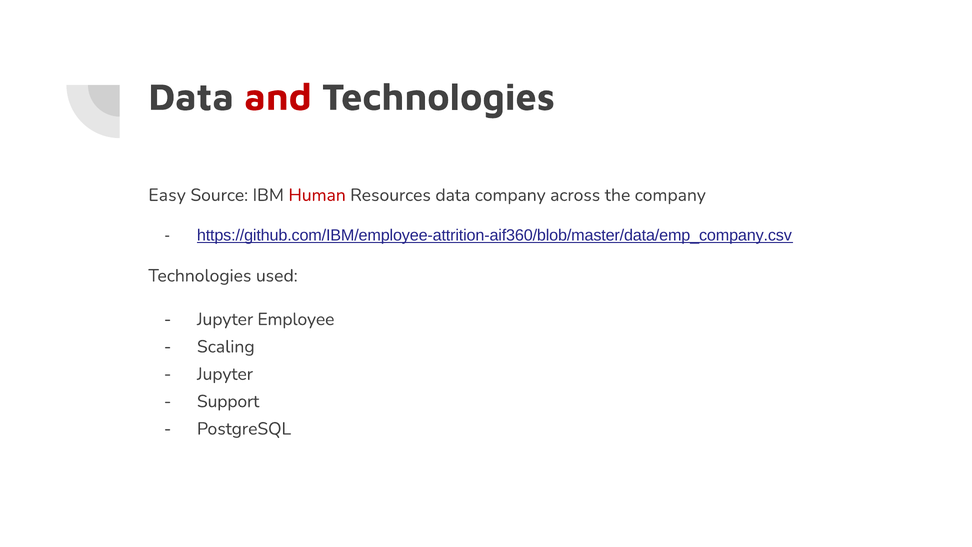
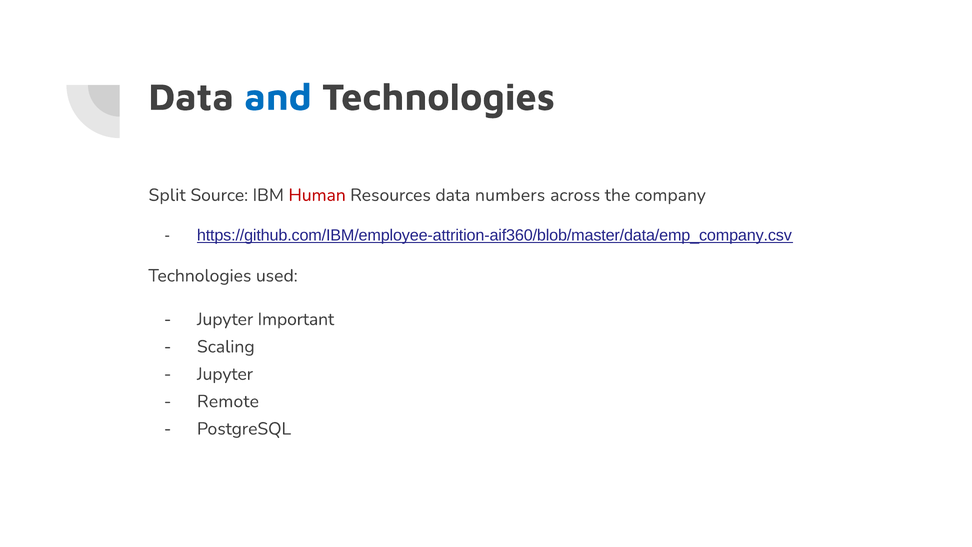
and colour: red -> blue (278, 97)
Easy: Easy -> Split (167, 195)
data company: company -> numbers (510, 195)
Employee: Employee -> Important (296, 319)
Support: Support -> Remote (228, 401)
